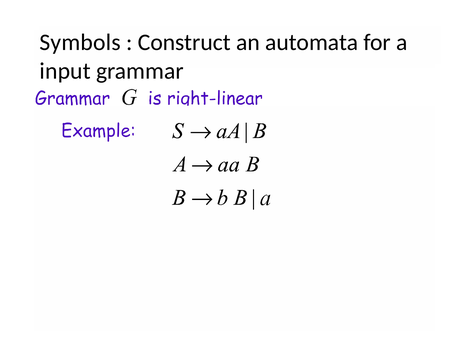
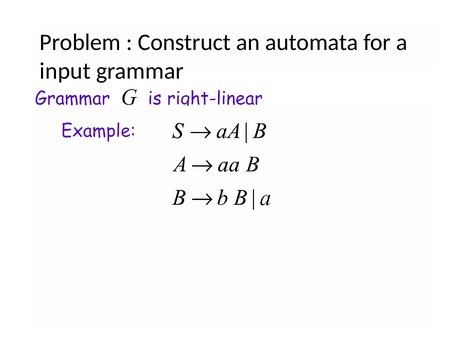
Symbols: Symbols -> Problem (80, 43)
